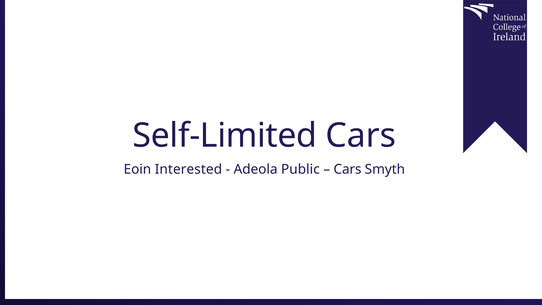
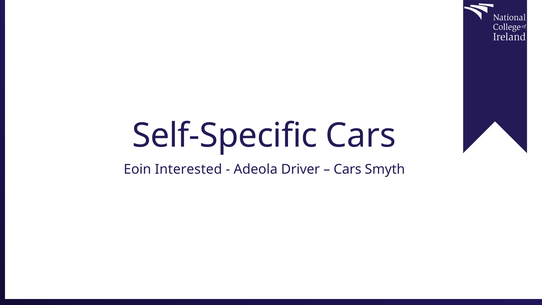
Self-Limited: Self-Limited -> Self-Specific (225, 135)
Public: Public -> Driver (300, 169)
